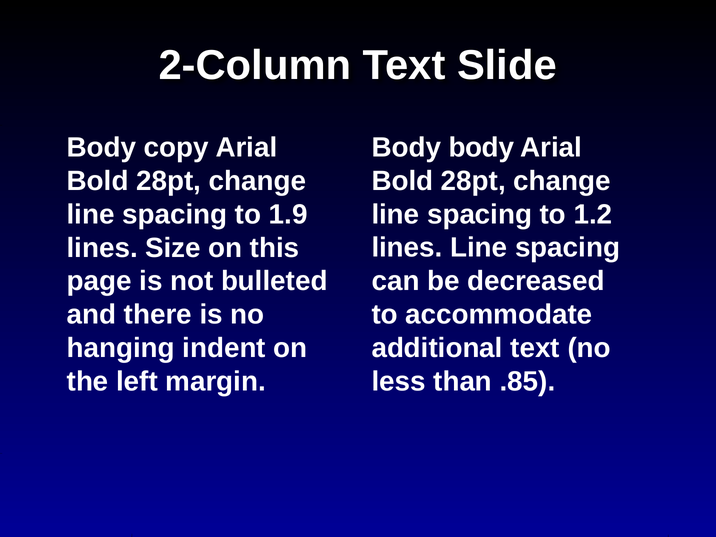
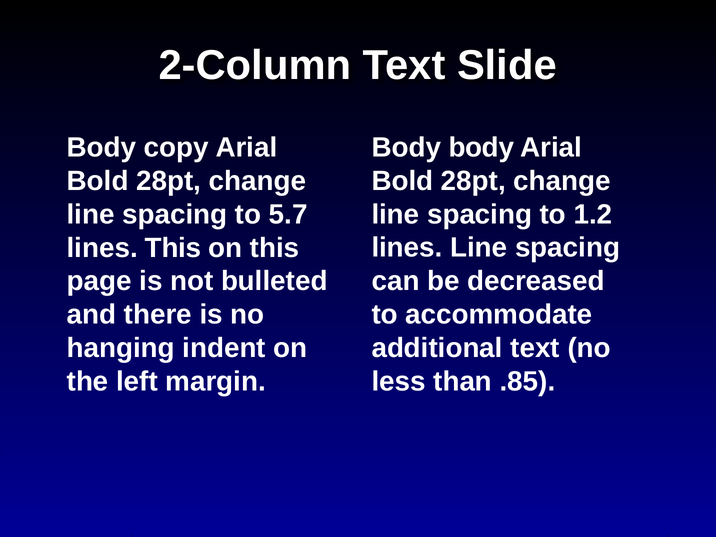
1.9: 1.9 -> 5.7 (288, 214)
lines Size: Size -> This (173, 248)
